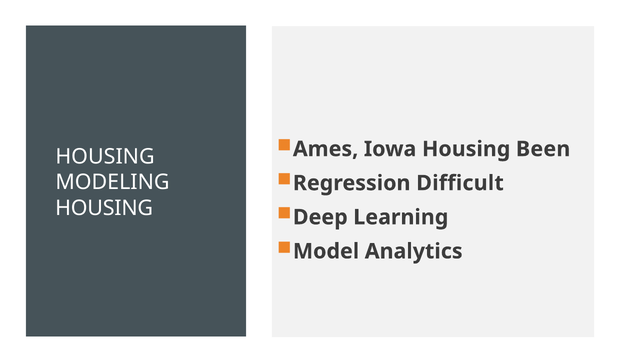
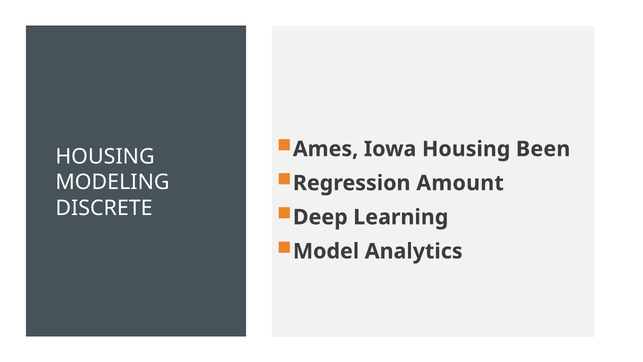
Difficult: Difficult -> Amount (460, 183)
HOUSING: HOUSING -> DISCRETE (104, 208)
